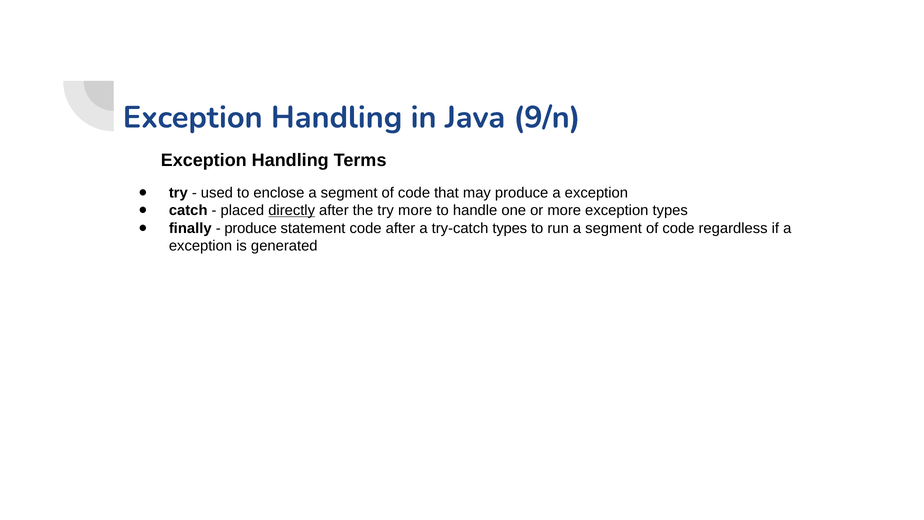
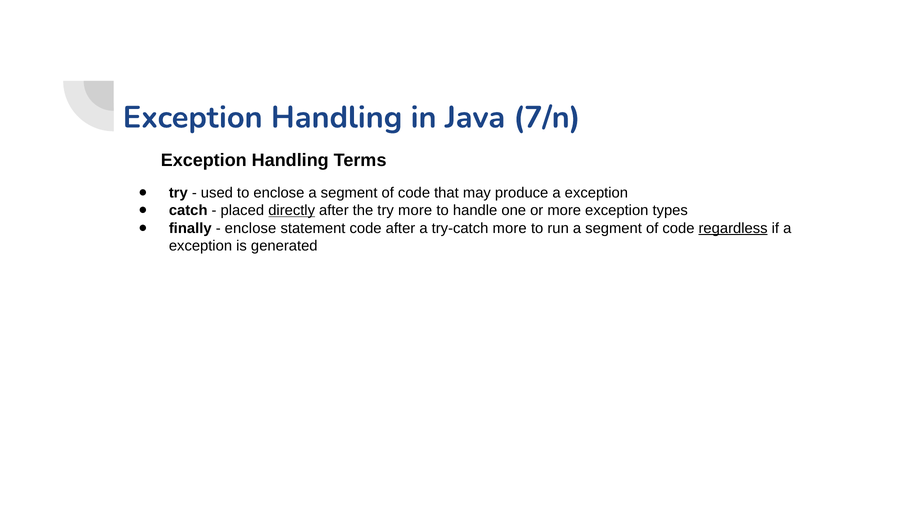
9/n: 9/n -> 7/n (547, 117)
produce: produce -> enclose (251, 228)
try-catch types: types -> more (510, 228)
regardless underline: none -> present (733, 228)
